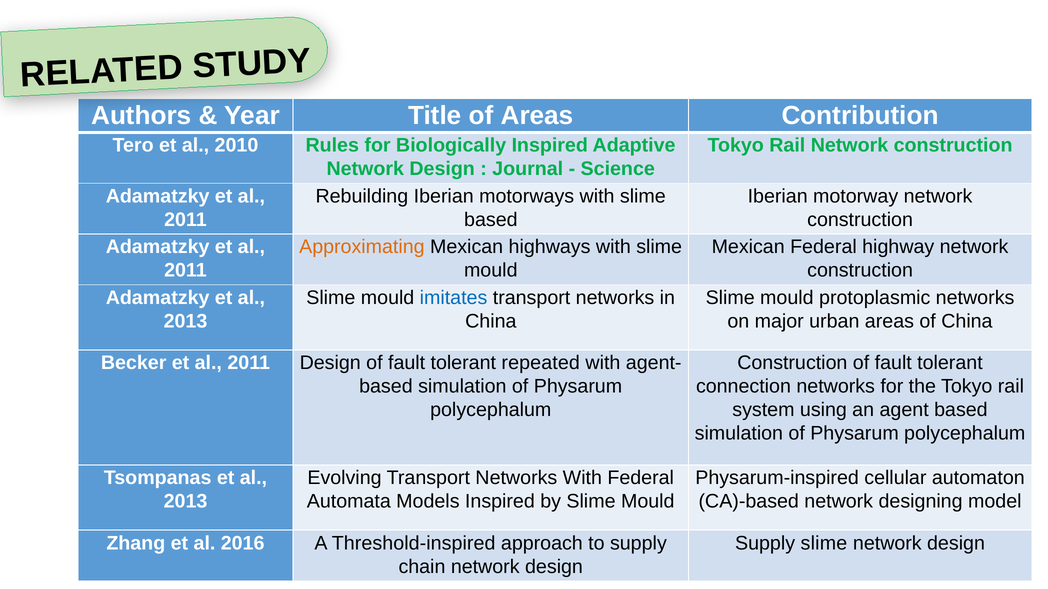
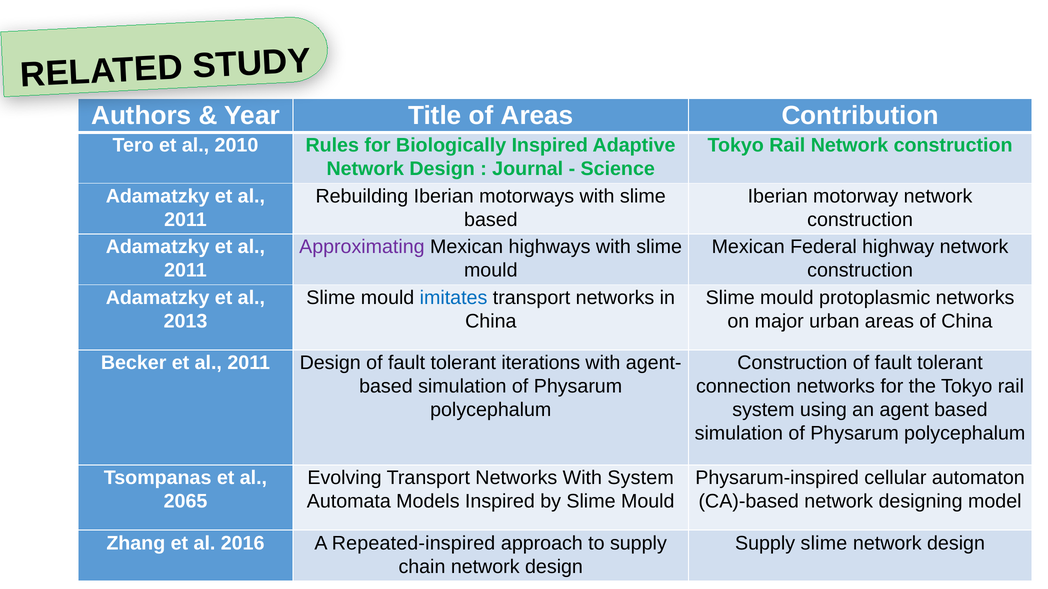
Approximating colour: orange -> purple (362, 247)
repeated: repeated -> iterations (541, 363)
With Federal: Federal -> System (641, 478)
2013: 2013 -> 2065 (186, 502)
Threshold-inspired: Threshold-inspired -> Repeated-inspired (414, 543)
